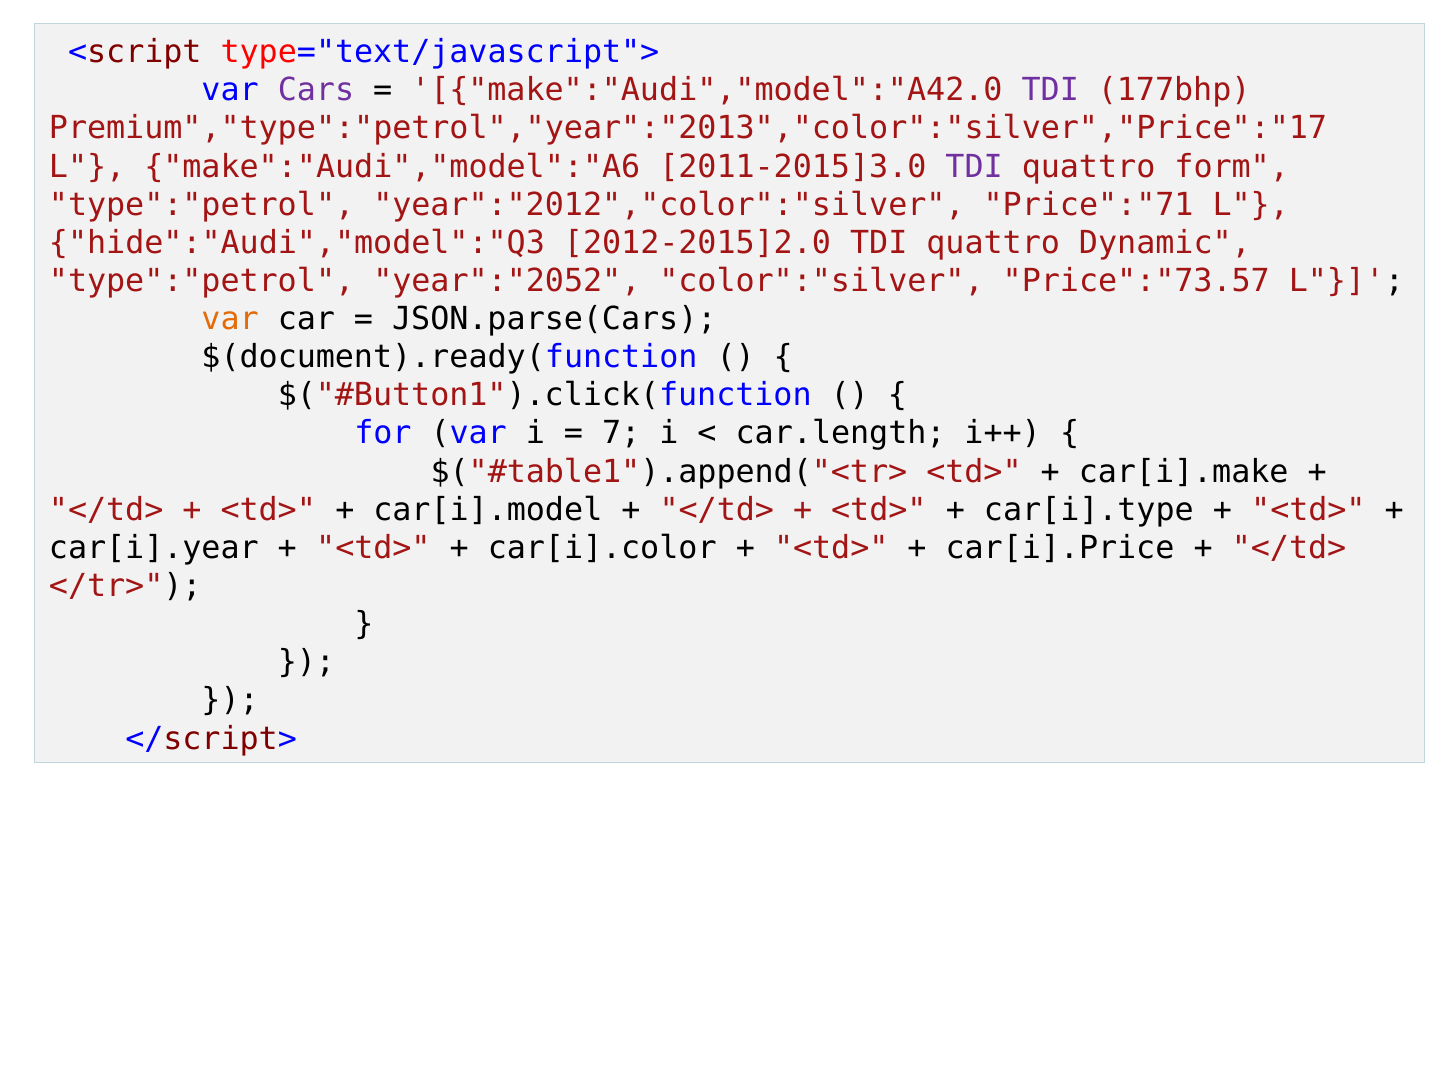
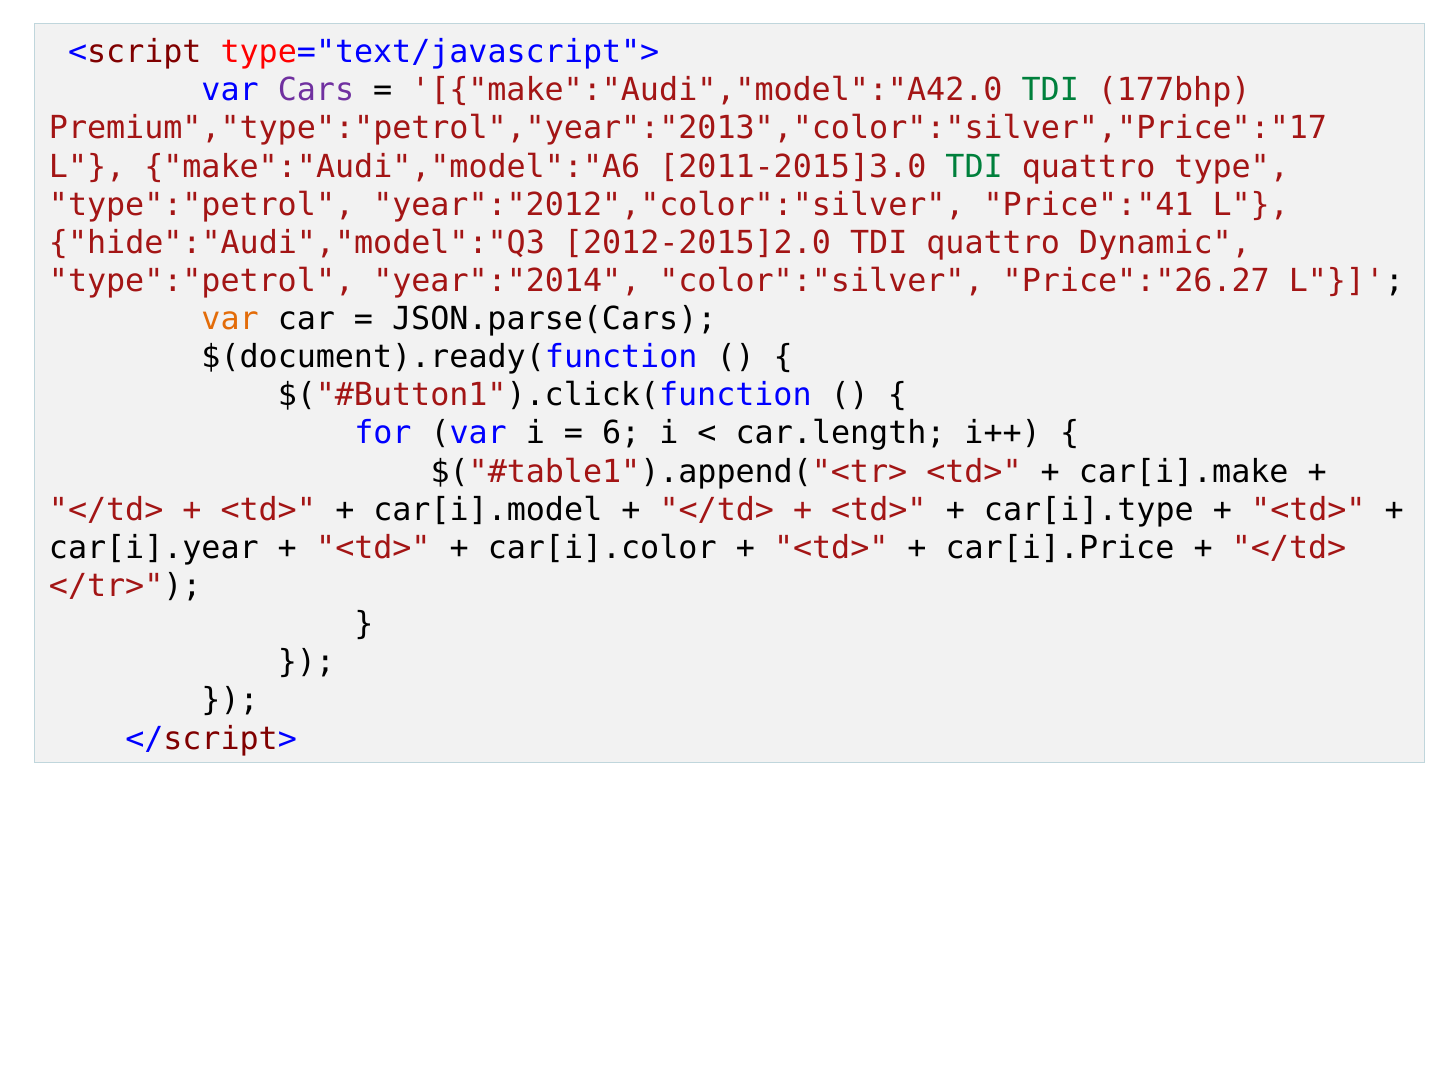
TDI colour: purple -> green (1050, 90)
TDI colour: purple -> green (974, 166)
form: form -> type (1232, 166)
Price":"71: Price":"71 -> Price":"41 (1089, 205)
year":"2052: year":"2052 -> year":"2014 (507, 281)
Price":"73.57: Price":"73.57 -> Price":"26.27 (1136, 281)
7: 7 -> 6 (621, 433)
